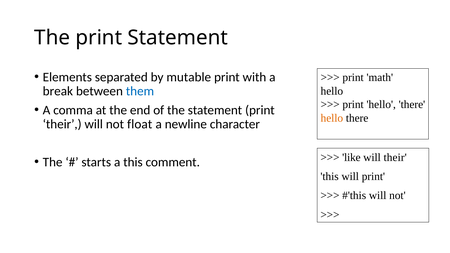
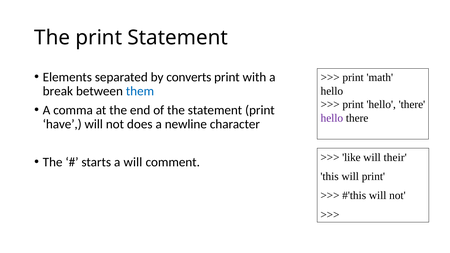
mutable: mutable -> converts (189, 77)
hello colour: orange -> purple (332, 118)
their: their -> have (62, 124)
float: float -> does (140, 124)
a this: this -> will (133, 162)
